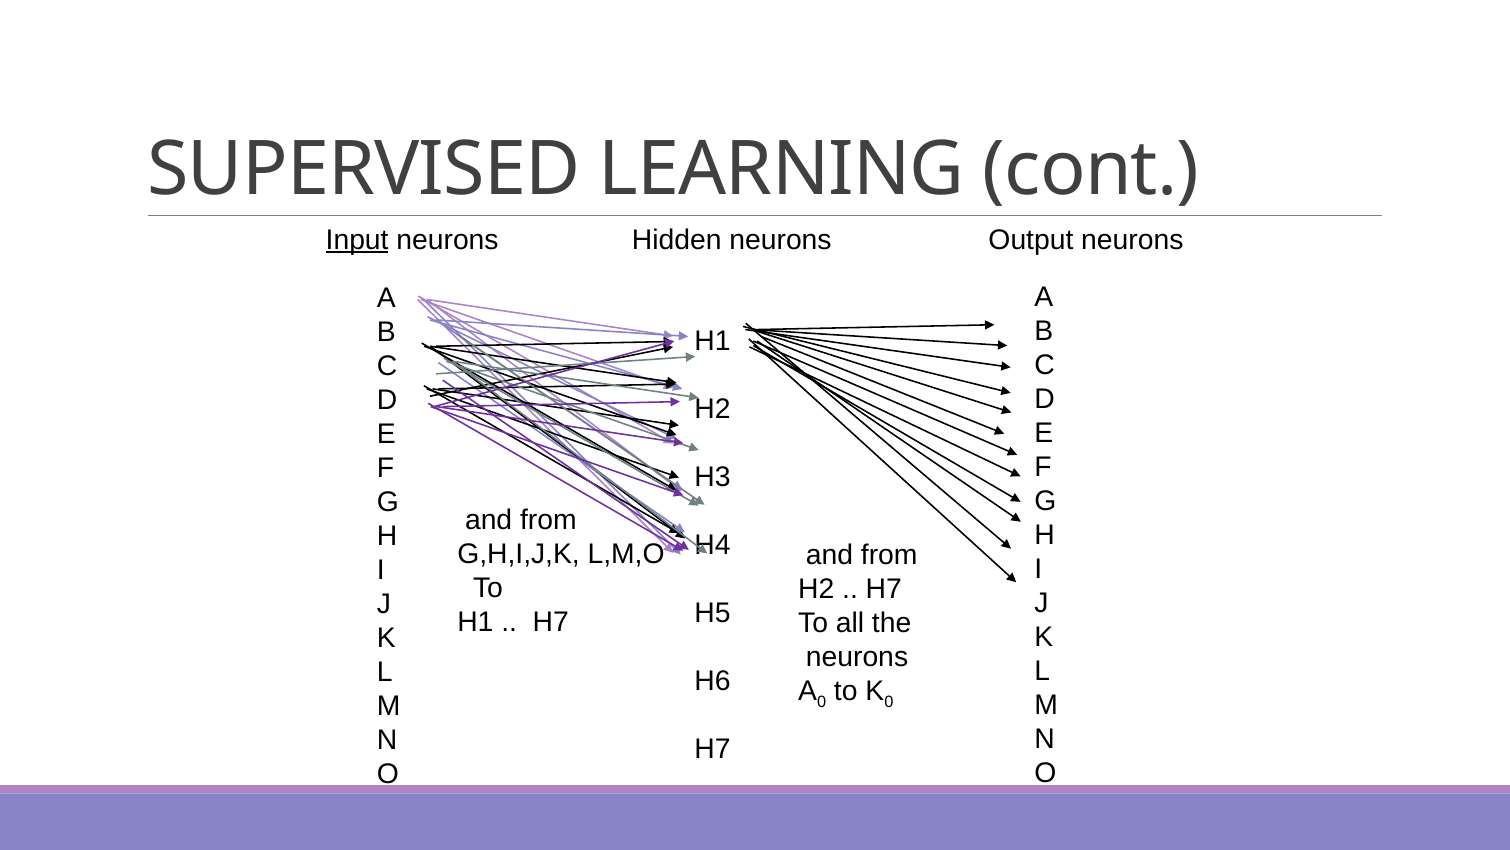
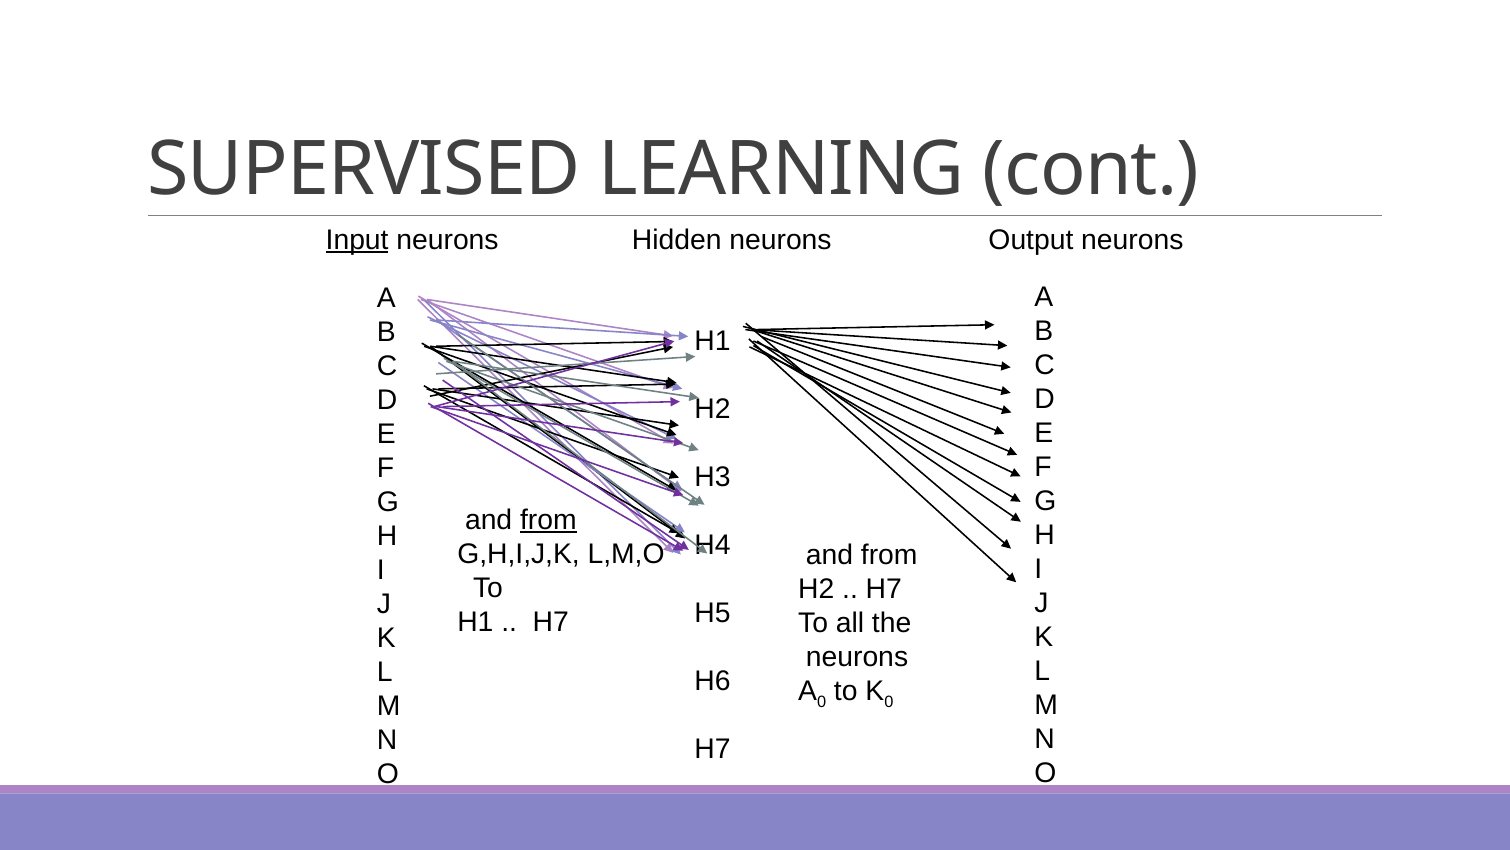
from underline: none -> present (548, 519)
